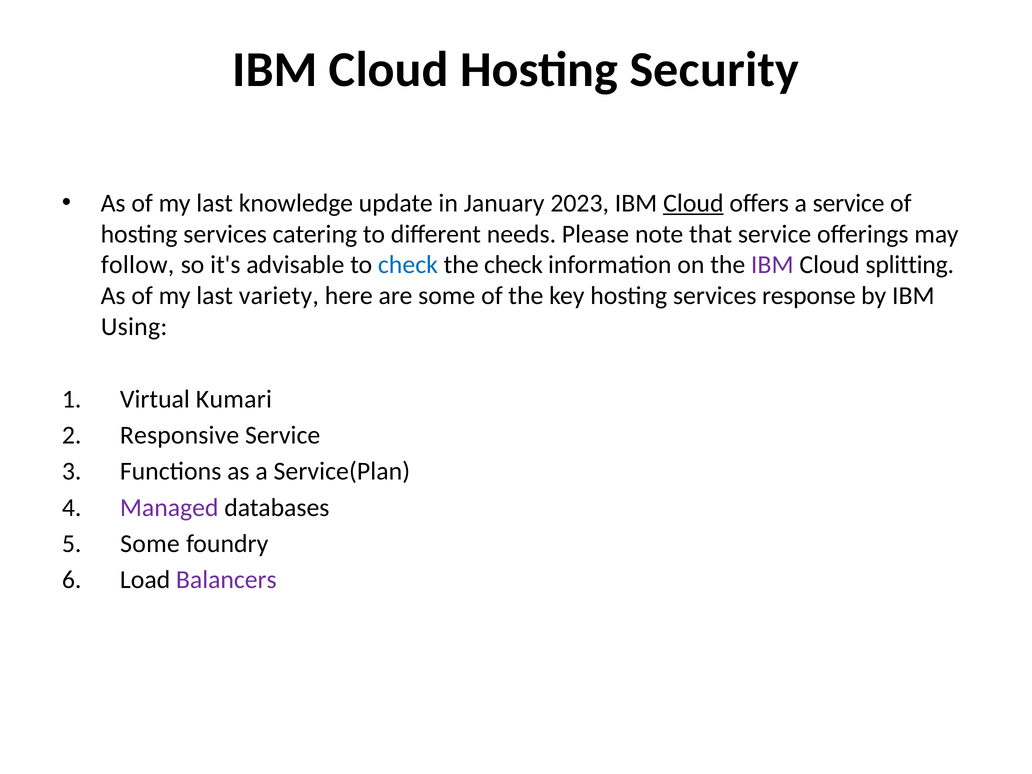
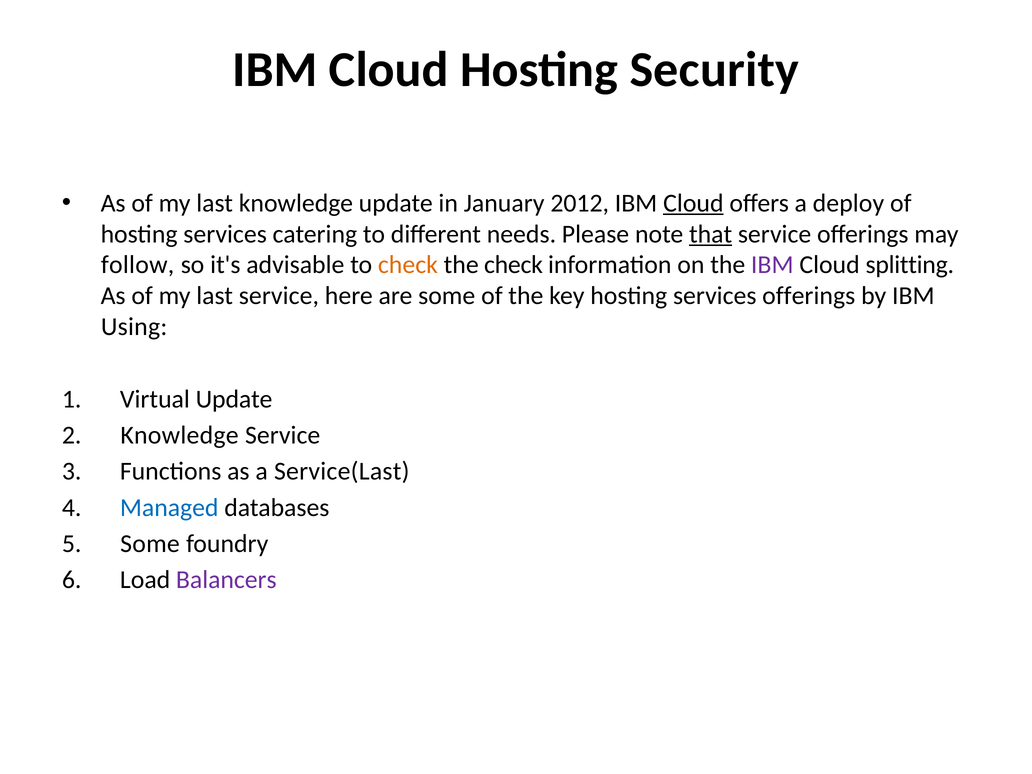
2023: 2023 -> 2012 (580, 203)
a service: service -> deploy (848, 203)
that underline: none -> present (711, 234)
check colour: blue -> orange (408, 265)
last variety: variety -> service (279, 296)
services response: response -> offerings (809, 296)
Virtual Kumari: Kumari -> Update (234, 399)
Responsive: Responsive -> Knowledge (180, 435)
Service(Plan: Service(Plan -> Service(Last (342, 471)
Managed colour: purple -> blue (169, 507)
